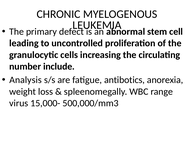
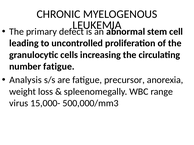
number include: include -> fatigue (59, 67)
antibotics: antibotics -> precursor (124, 80)
